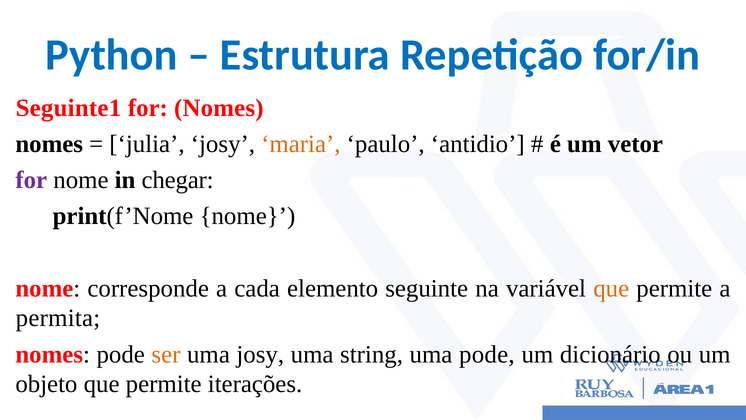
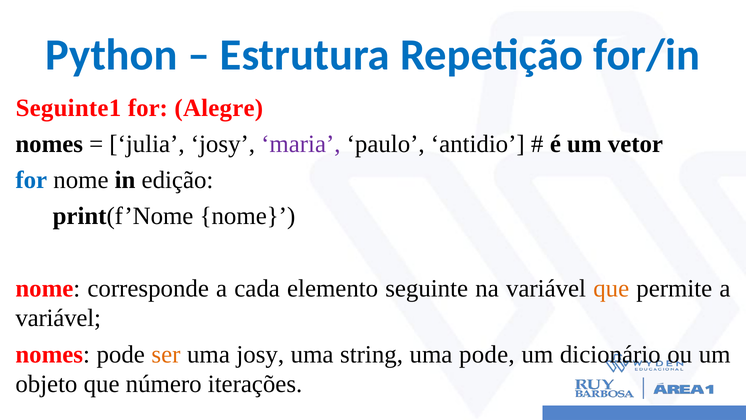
for Nomes: Nomes -> Alegre (219, 108)
maria colour: orange -> purple (301, 144)
for colour: purple -> blue (31, 180)
chegar: chegar -> edição (177, 180)
permita: permita -> variável (58, 318)
objeto que permite: permite -> número (164, 384)
